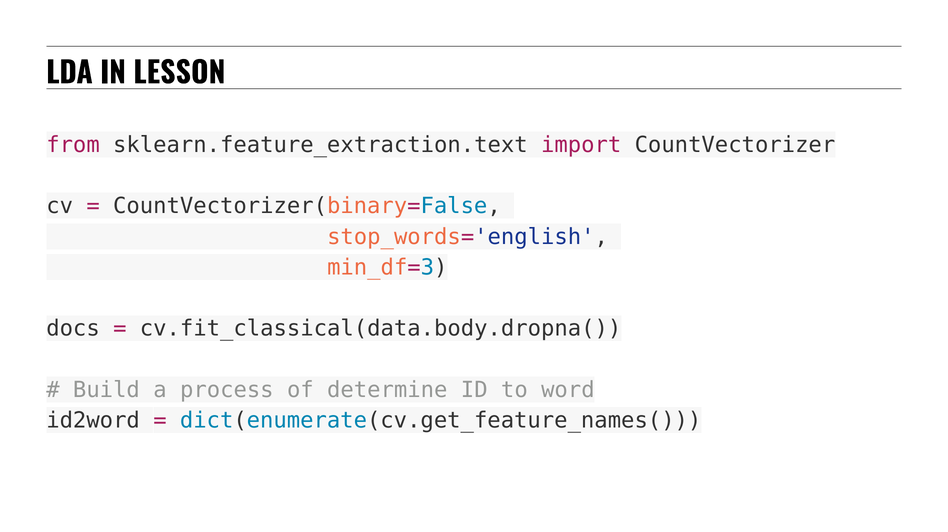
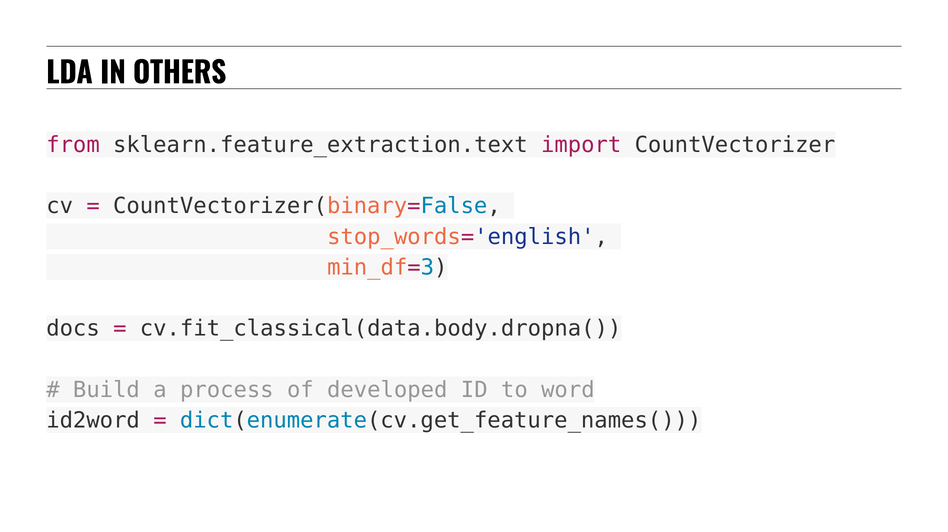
LESSON: LESSON -> OTHERS (180, 74)
determine: determine -> developed (387, 390)
